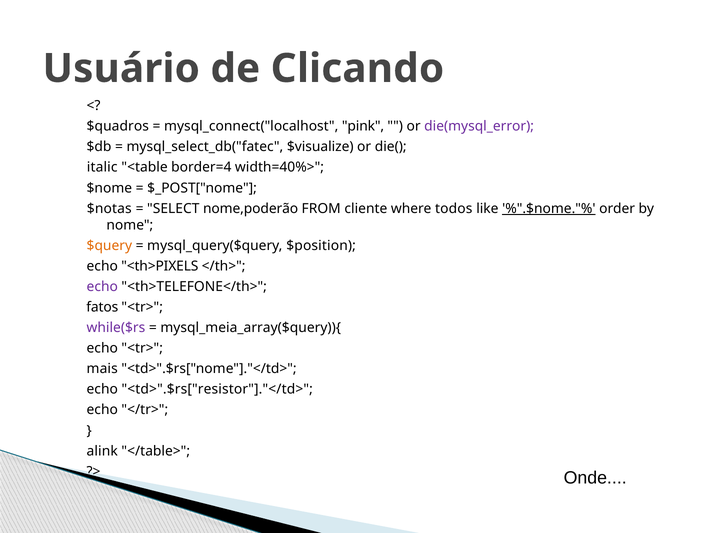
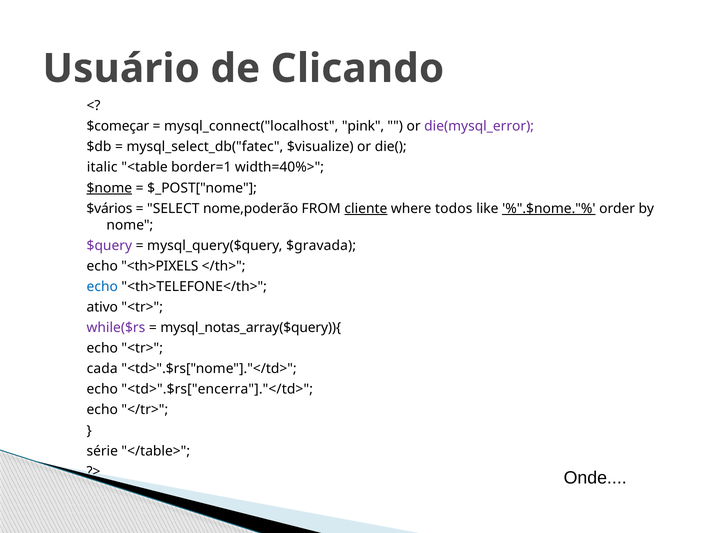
$quadros: $quadros -> $começar (118, 126)
border=4: border=4 -> border=1 (201, 167)
$nome underline: none -> present (109, 188)
$notas: $notas -> $vários (109, 208)
cliente underline: none -> present (366, 208)
$query colour: orange -> purple (109, 245)
$position: $position -> $gravada (321, 245)
echo colour: purple -> blue (102, 286)
fatos: fatos -> ativo (102, 307)
mysql_meia_array($query)){: mysql_meia_array($query)){ -> mysql_notas_array($query)){ (251, 327)
mais: mais -> cada (102, 369)
<td>".$rs["resistor"]."</td>: <td>".$rs["resistor"]."</td> -> <td>".$rs["encerra"]."</td> (217, 389)
alink: alink -> série (102, 451)
